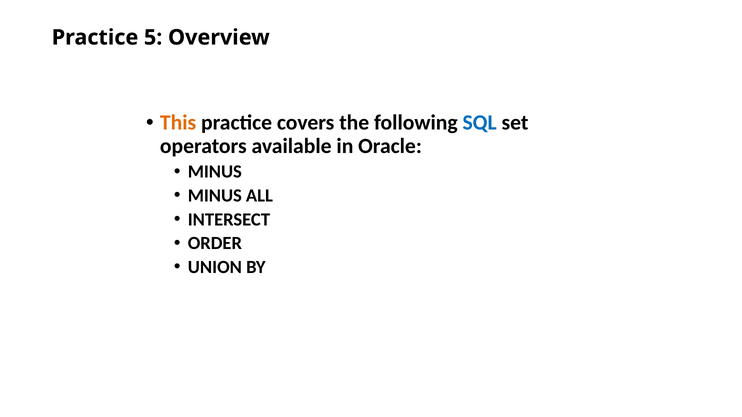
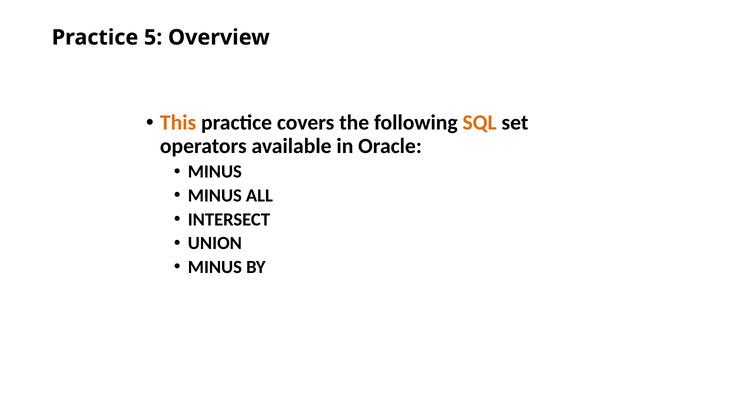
SQL colour: blue -> orange (480, 123)
ORDER: ORDER -> UNION (215, 243)
UNION: UNION -> MINUS (215, 267)
